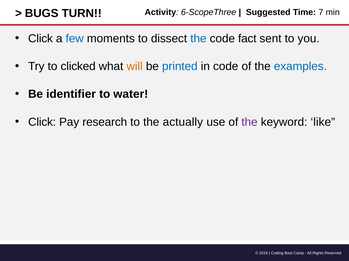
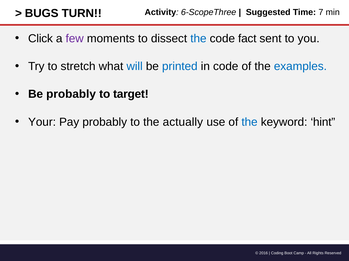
few colour: blue -> purple (75, 39)
clicked: clicked -> stretch (78, 67)
will colour: orange -> blue (135, 67)
Be identifier: identifier -> probably (71, 94)
water: water -> target (131, 94)
Click: Click -> Your (42, 122)
Pay research: research -> probably (105, 122)
the colour: purple -> blue (250, 122)
like: like -> hint (323, 122)
